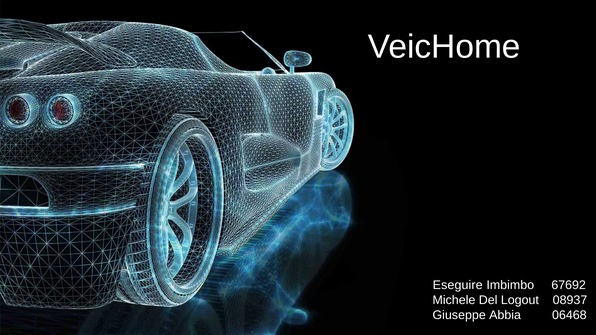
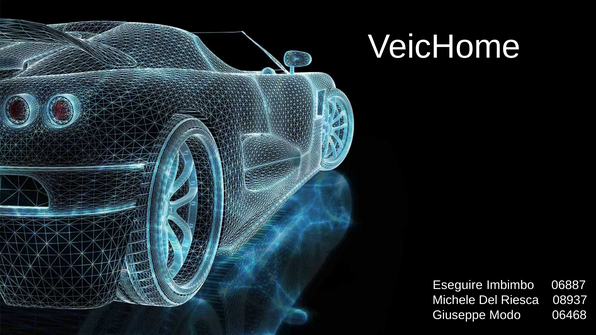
67692: 67692 -> 06887 (569, 285)
Logout: Logout -> Riesca (520, 300)
Abbia: Abbia -> Modo (505, 315)
